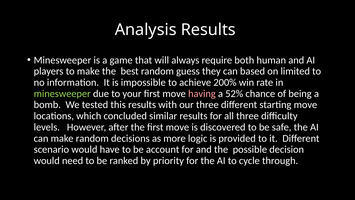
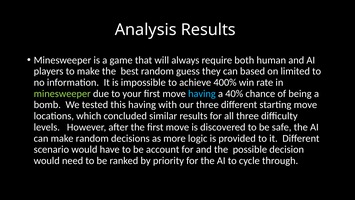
200%: 200% -> 400% (225, 82)
having colour: pink -> light blue (202, 93)
52%: 52% -> 40% (234, 93)
this results: results -> having (142, 105)
